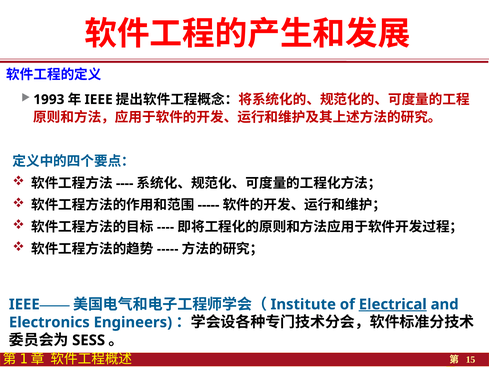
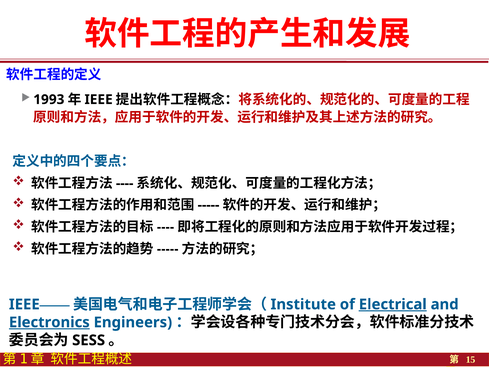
Electronics underline: none -> present (49, 322)
